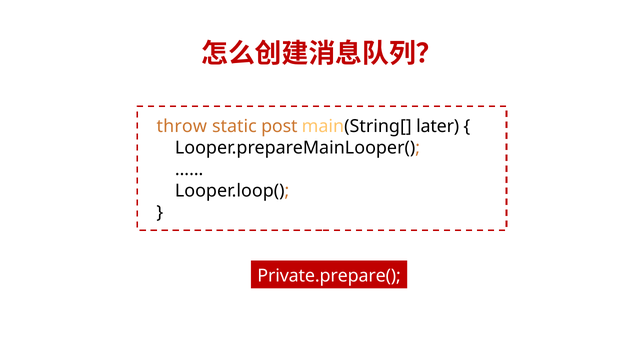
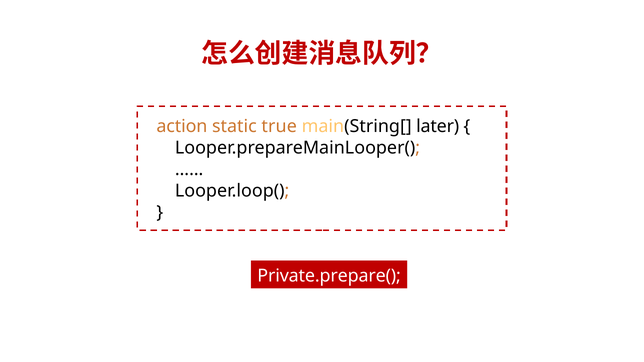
throw: throw -> action (182, 127)
post: post -> true (279, 127)
